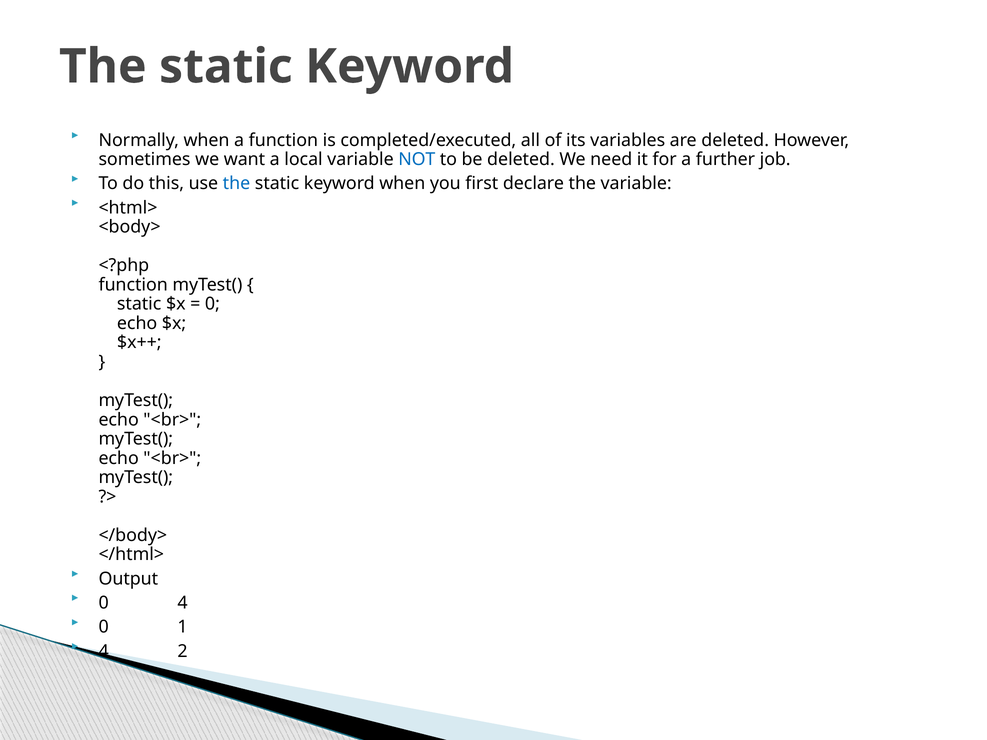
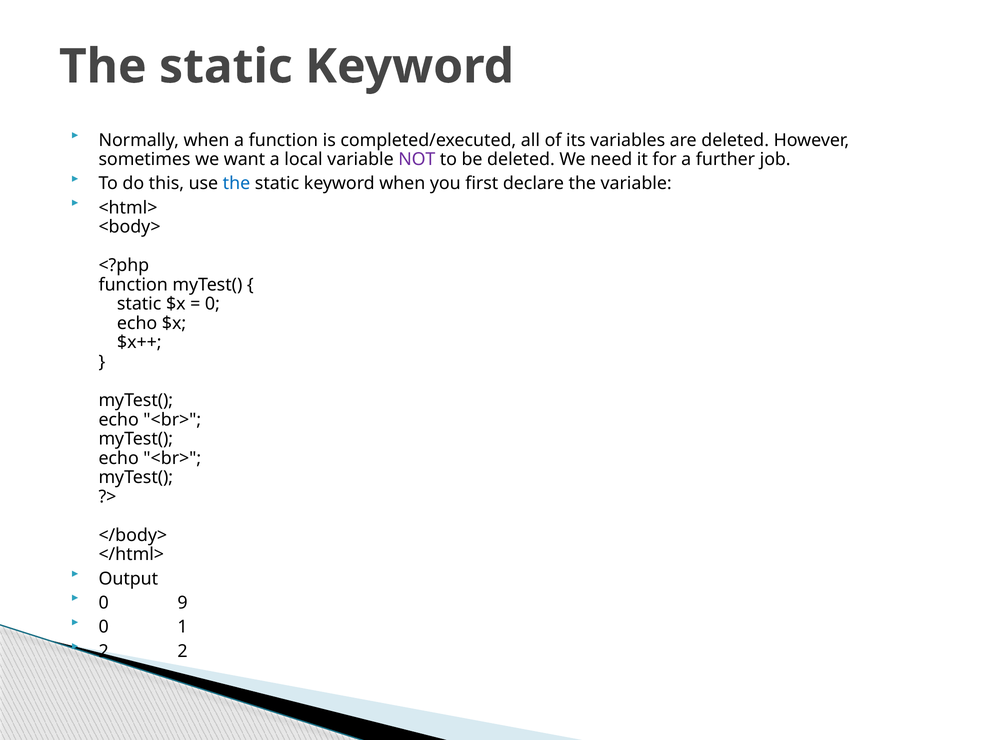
NOT colour: blue -> purple (417, 159)
0 4: 4 -> 9 (183, 603)
4: 4 -> 2 (104, 651)
